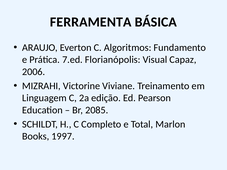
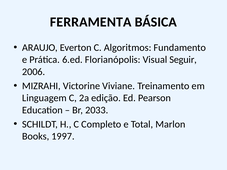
7.ed: 7.ed -> 6.ed (72, 60)
Capaz: Capaz -> Seguir (183, 60)
2085: 2085 -> 2033 (97, 110)
